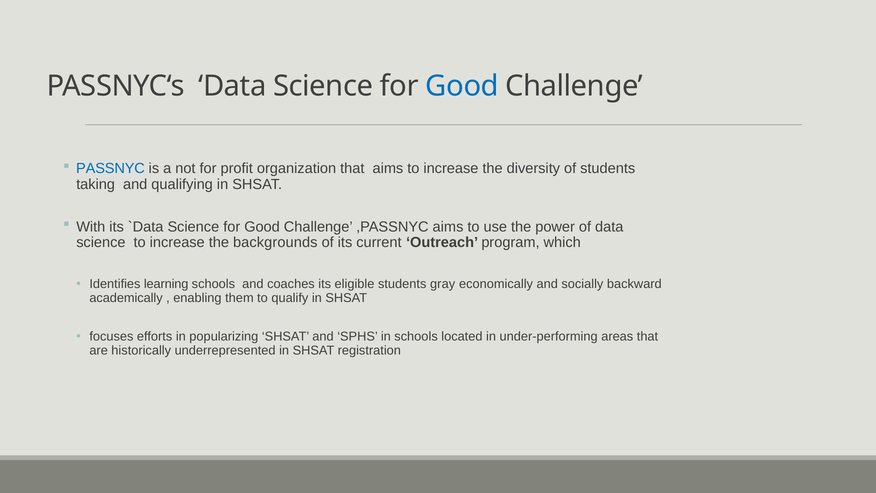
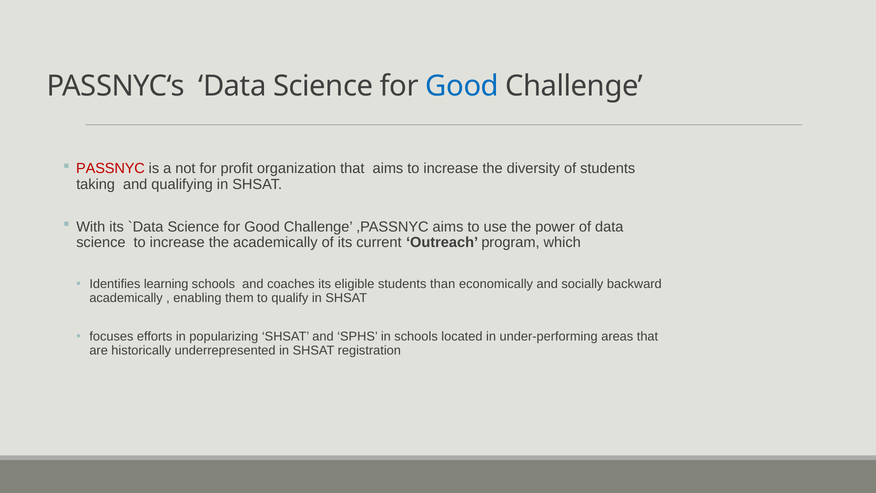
PASSNYC colour: blue -> red (111, 168)
the backgrounds: backgrounds -> academically (275, 242)
gray: gray -> than (443, 284)
